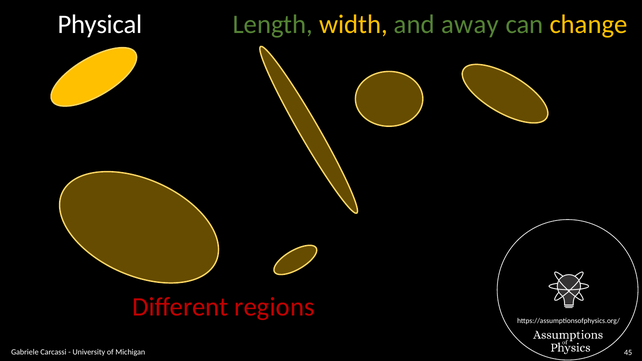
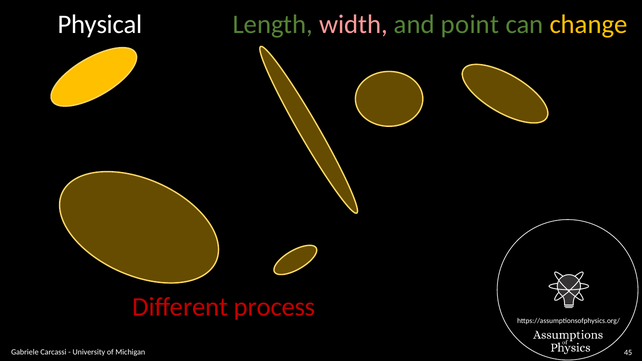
width colour: yellow -> pink (353, 25)
away: away -> point (470, 25)
regions: regions -> process (275, 307)
